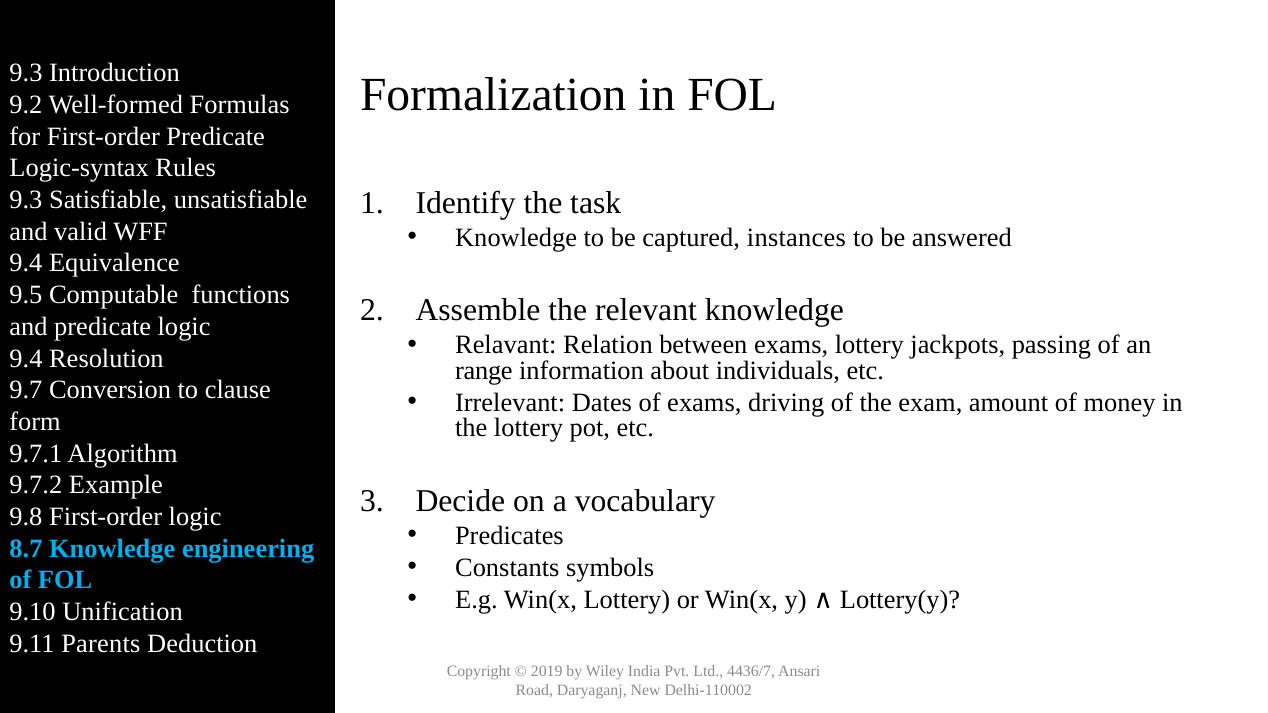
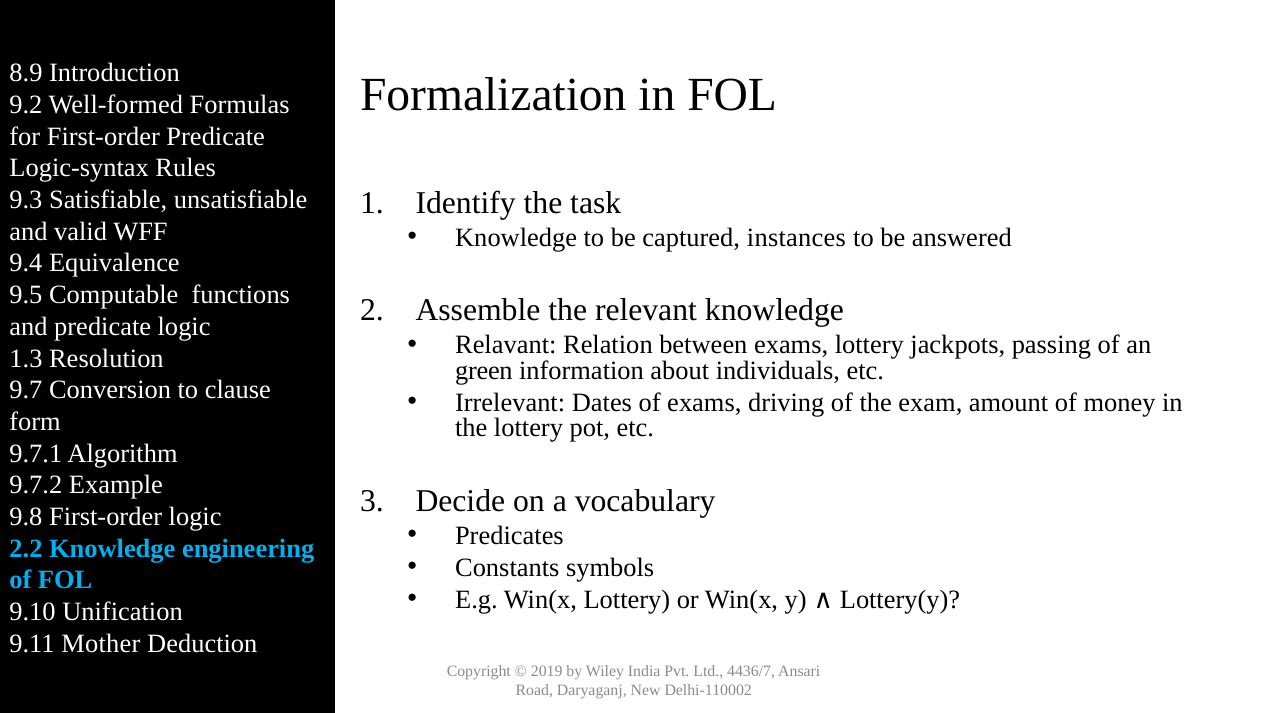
9.3: 9.3 -> 8.9 (26, 73)
9.4: 9.4 -> 1.3 (26, 358)
range: range -> green (484, 371)
8.7: 8.7 -> 2.2 (26, 549)
Parents: Parents -> Mother (101, 644)
